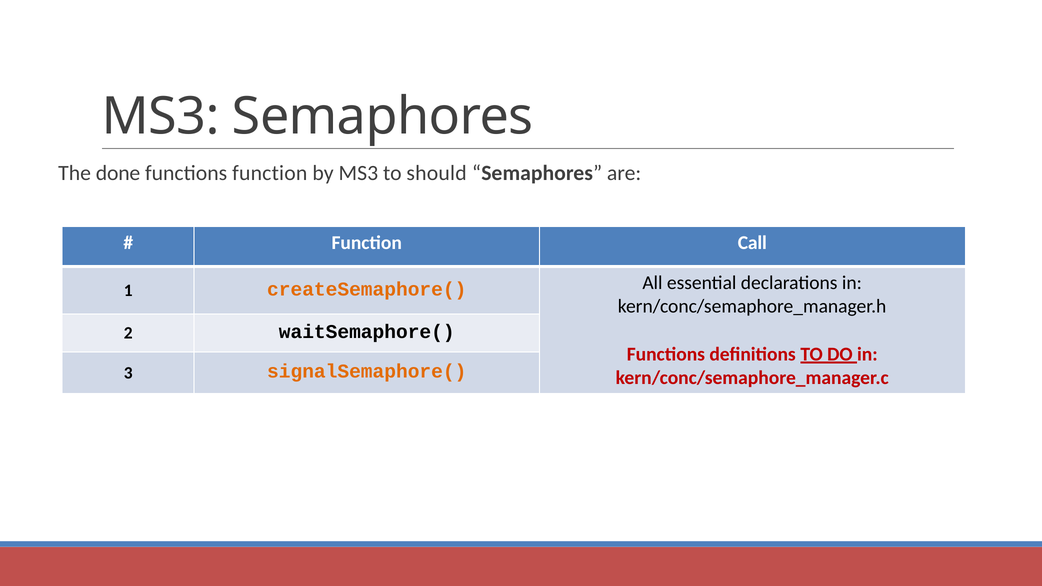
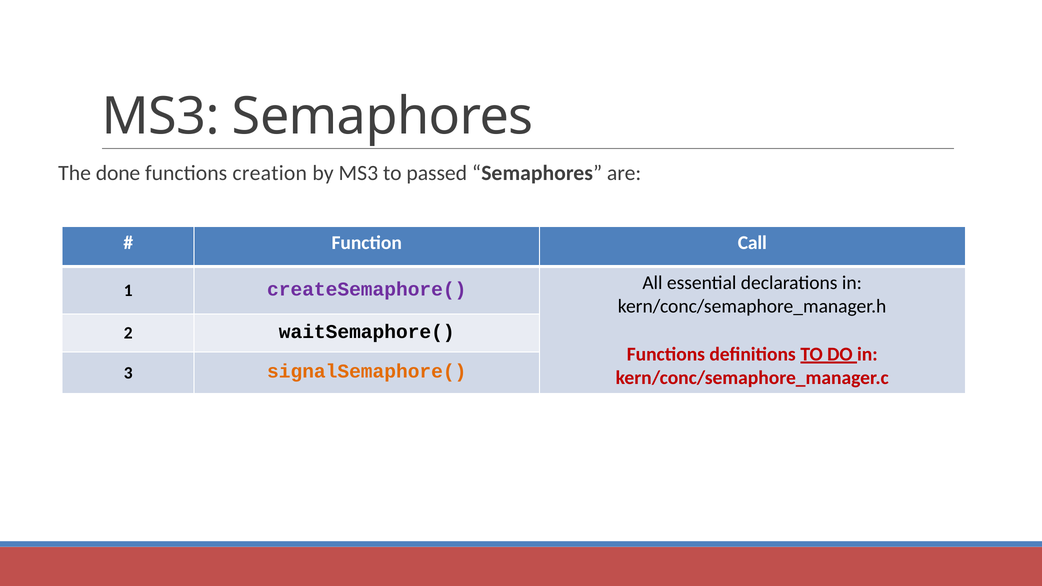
functions function: function -> creation (270, 173)
should: should -> passed (437, 173)
createSemaphore( colour: orange -> purple (367, 289)
